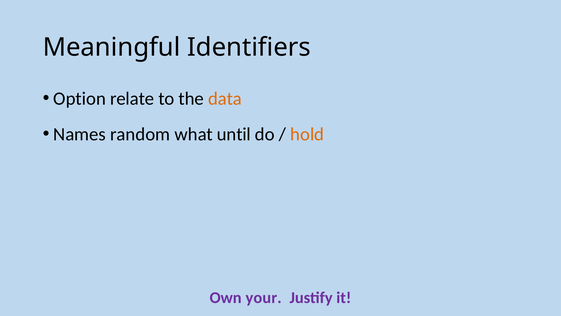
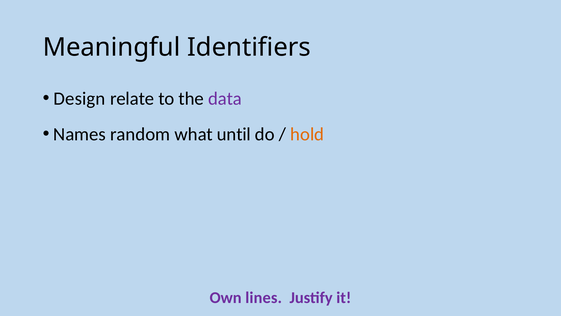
Option: Option -> Design (79, 99)
data colour: orange -> purple (225, 99)
your: your -> lines (264, 297)
